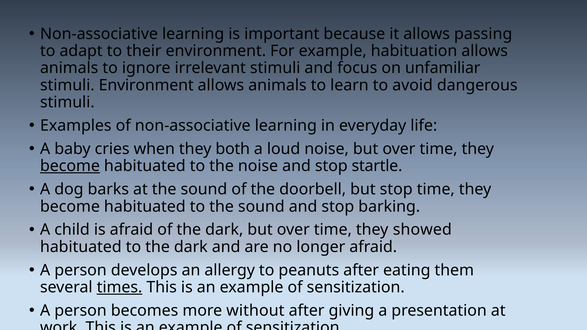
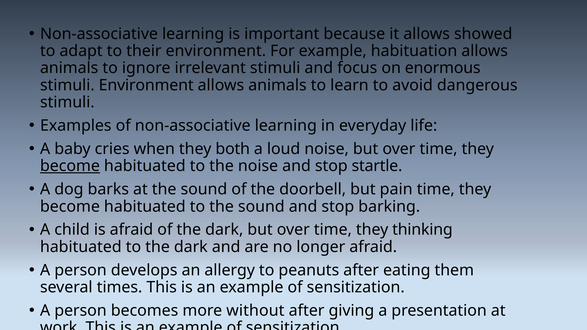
passing: passing -> showed (483, 34)
unfamiliar: unfamiliar -> enormous (443, 68)
but stop: stop -> pain (396, 189)
showed: showed -> thinking (422, 230)
times underline: present -> none (120, 287)
